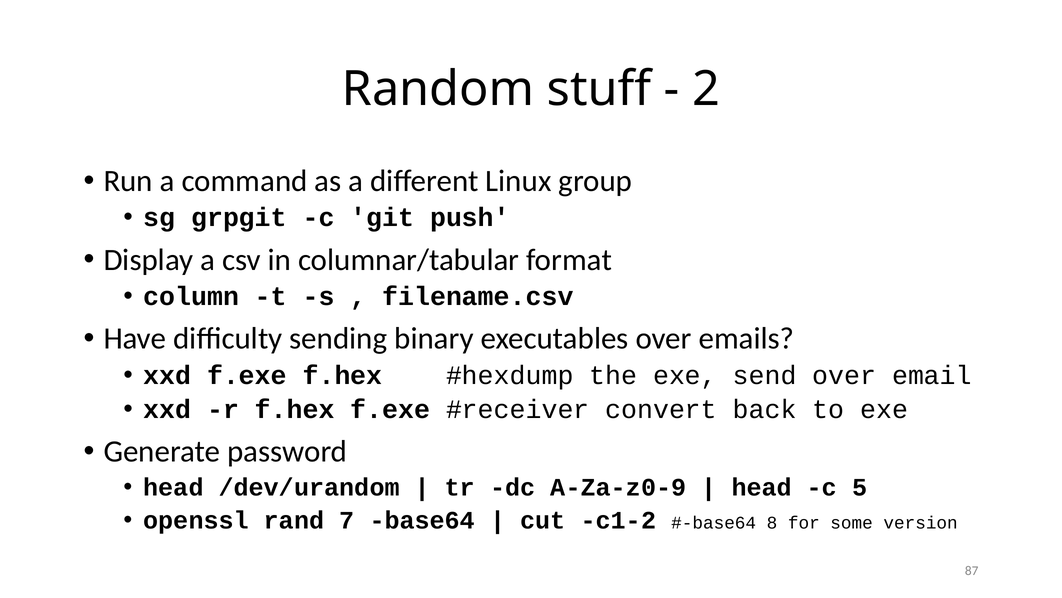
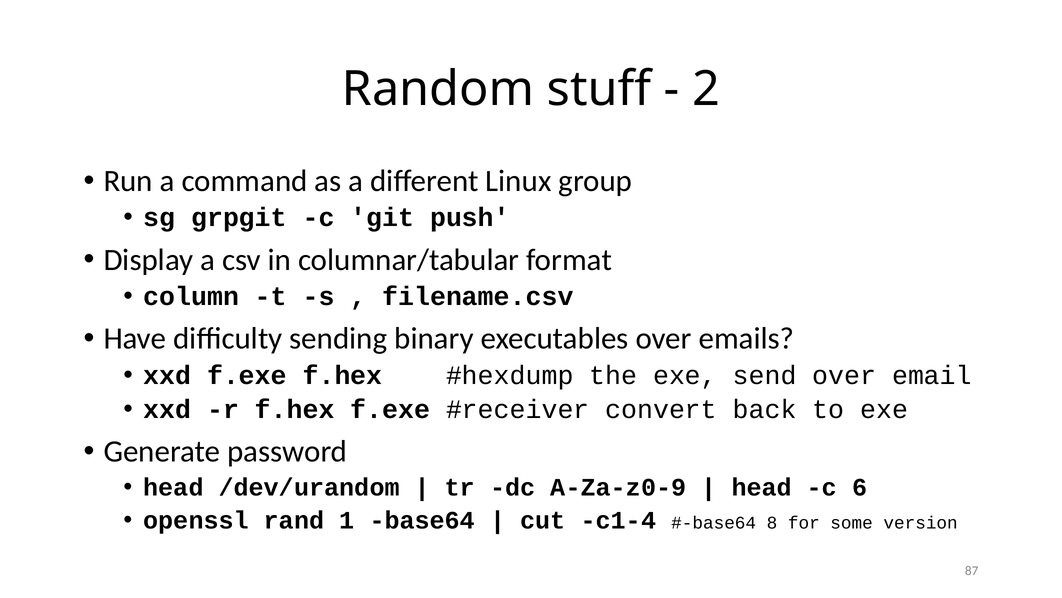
5: 5 -> 6 (860, 487)
7: 7 -> 1 (347, 520)
c1-2: c1-2 -> c1-4 (618, 520)
